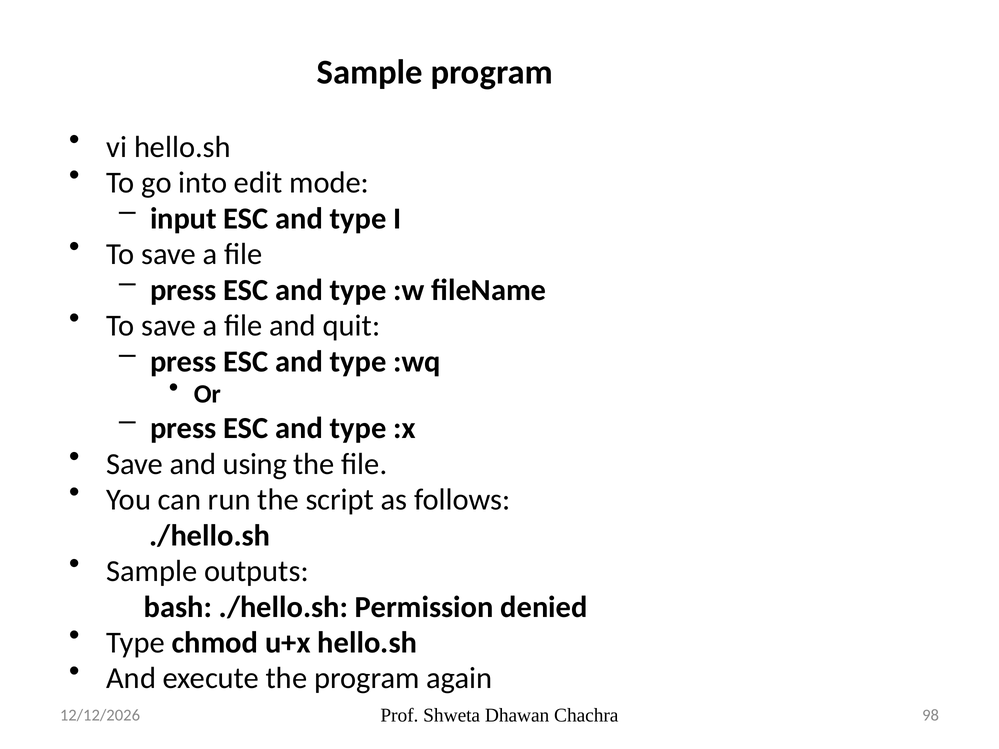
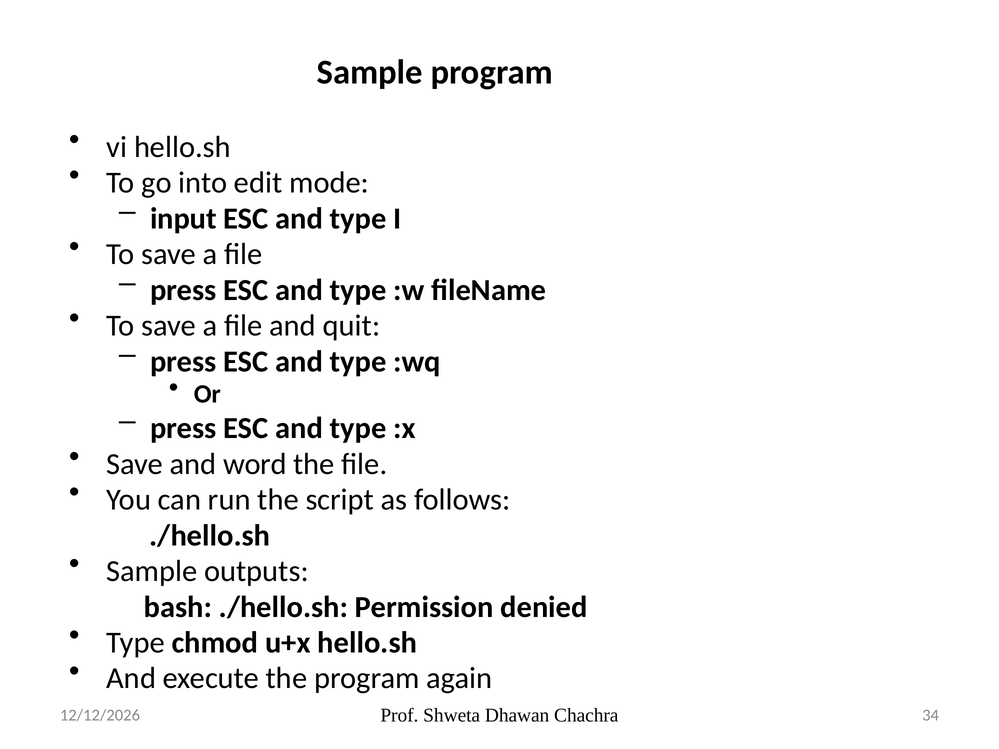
using: using -> word (255, 464)
98: 98 -> 34 (931, 715)
